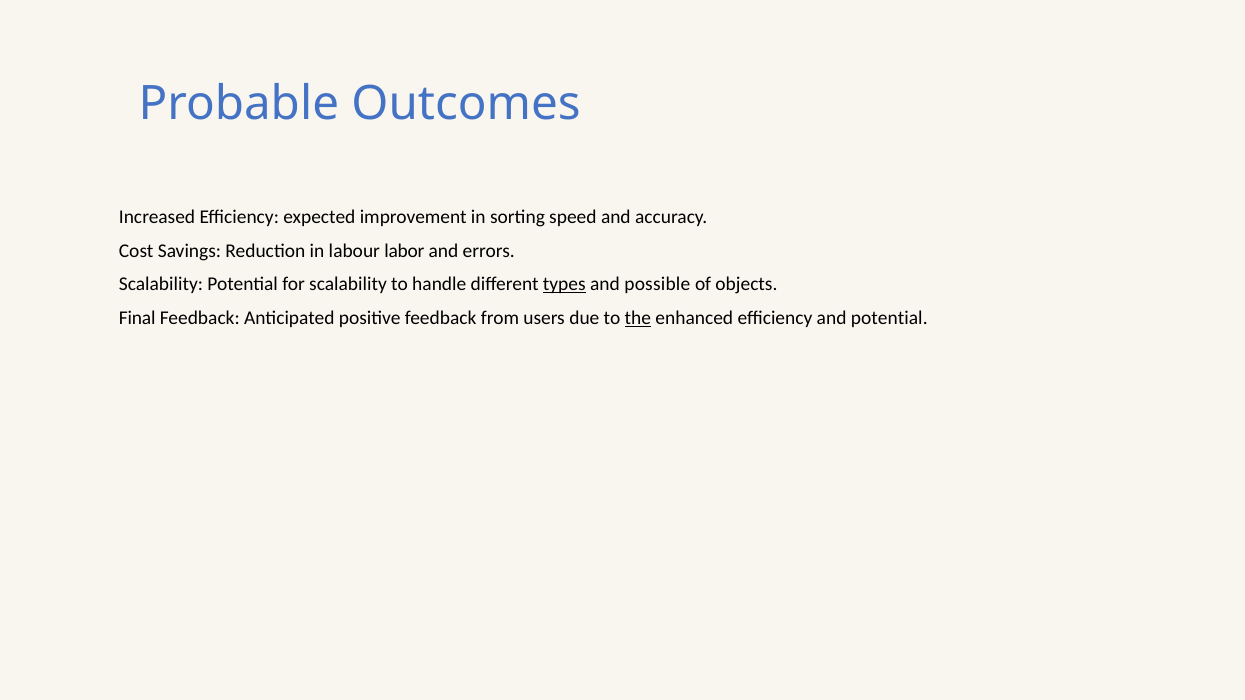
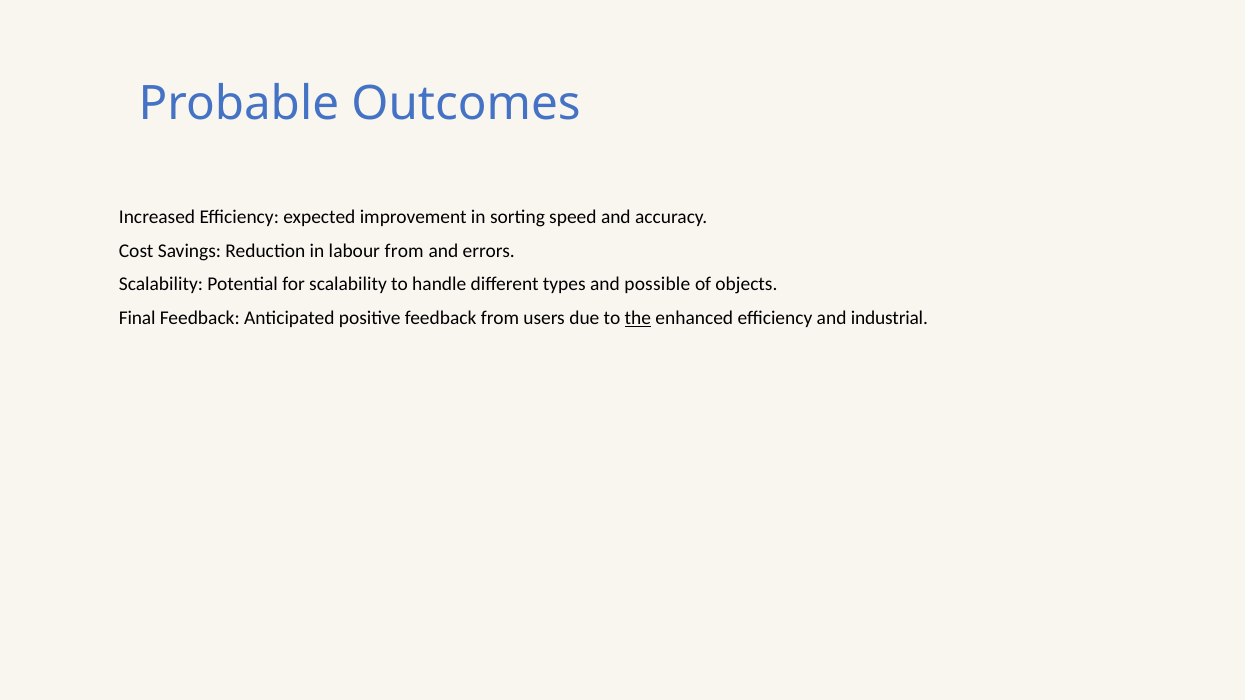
labour labor: labor -> from (404, 251)
types underline: present -> none (564, 284)
and potential: potential -> industrial (889, 318)
